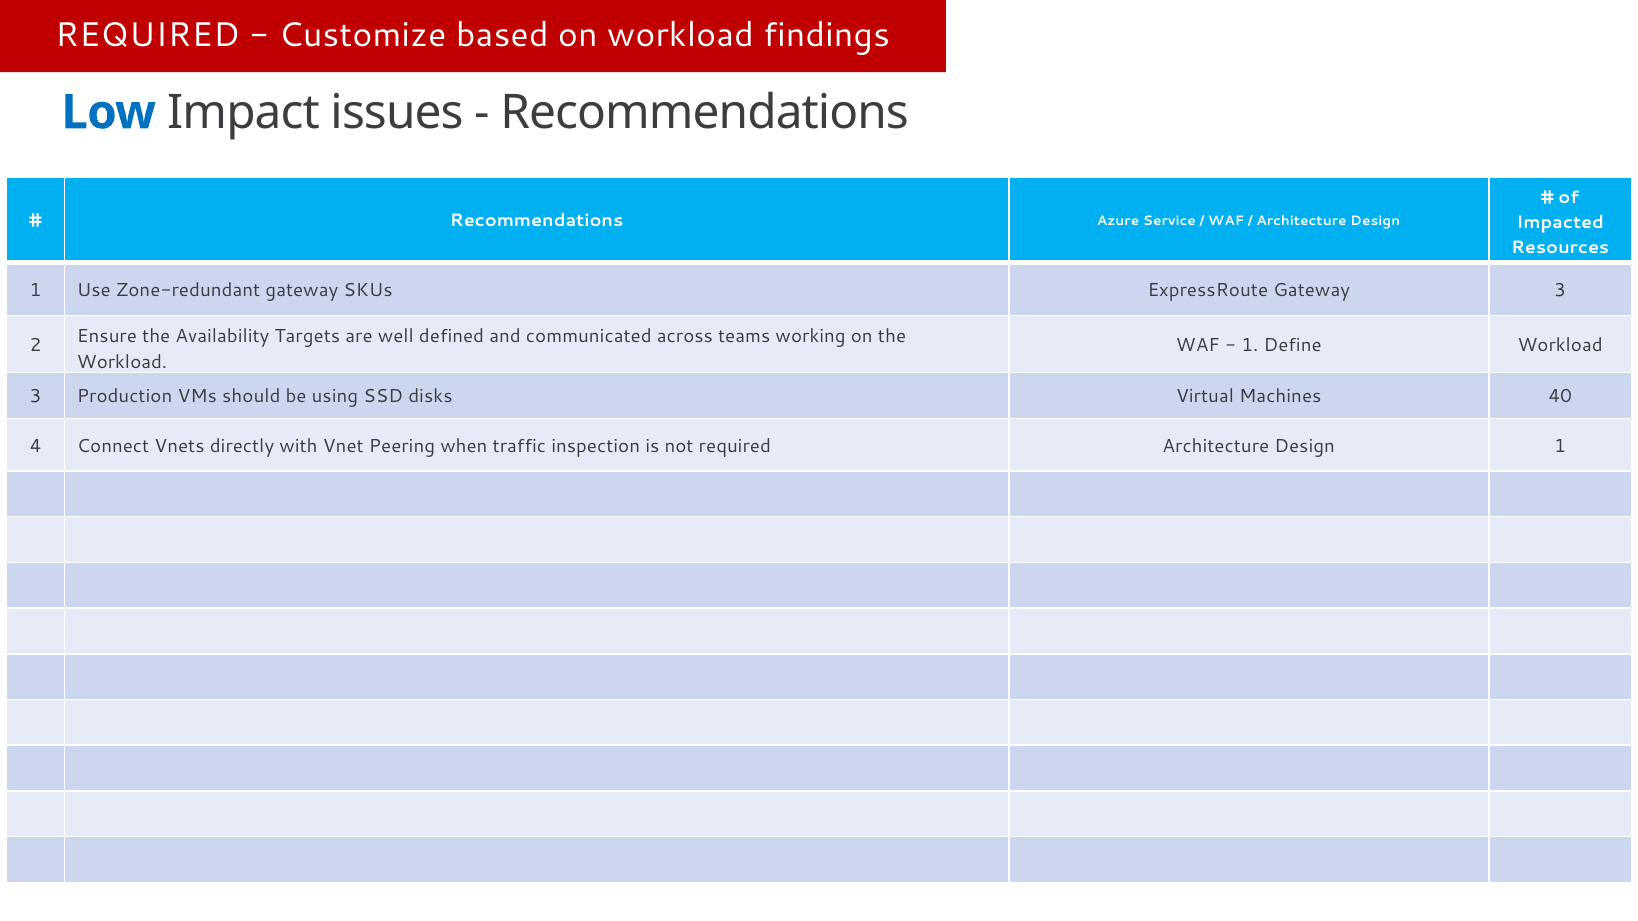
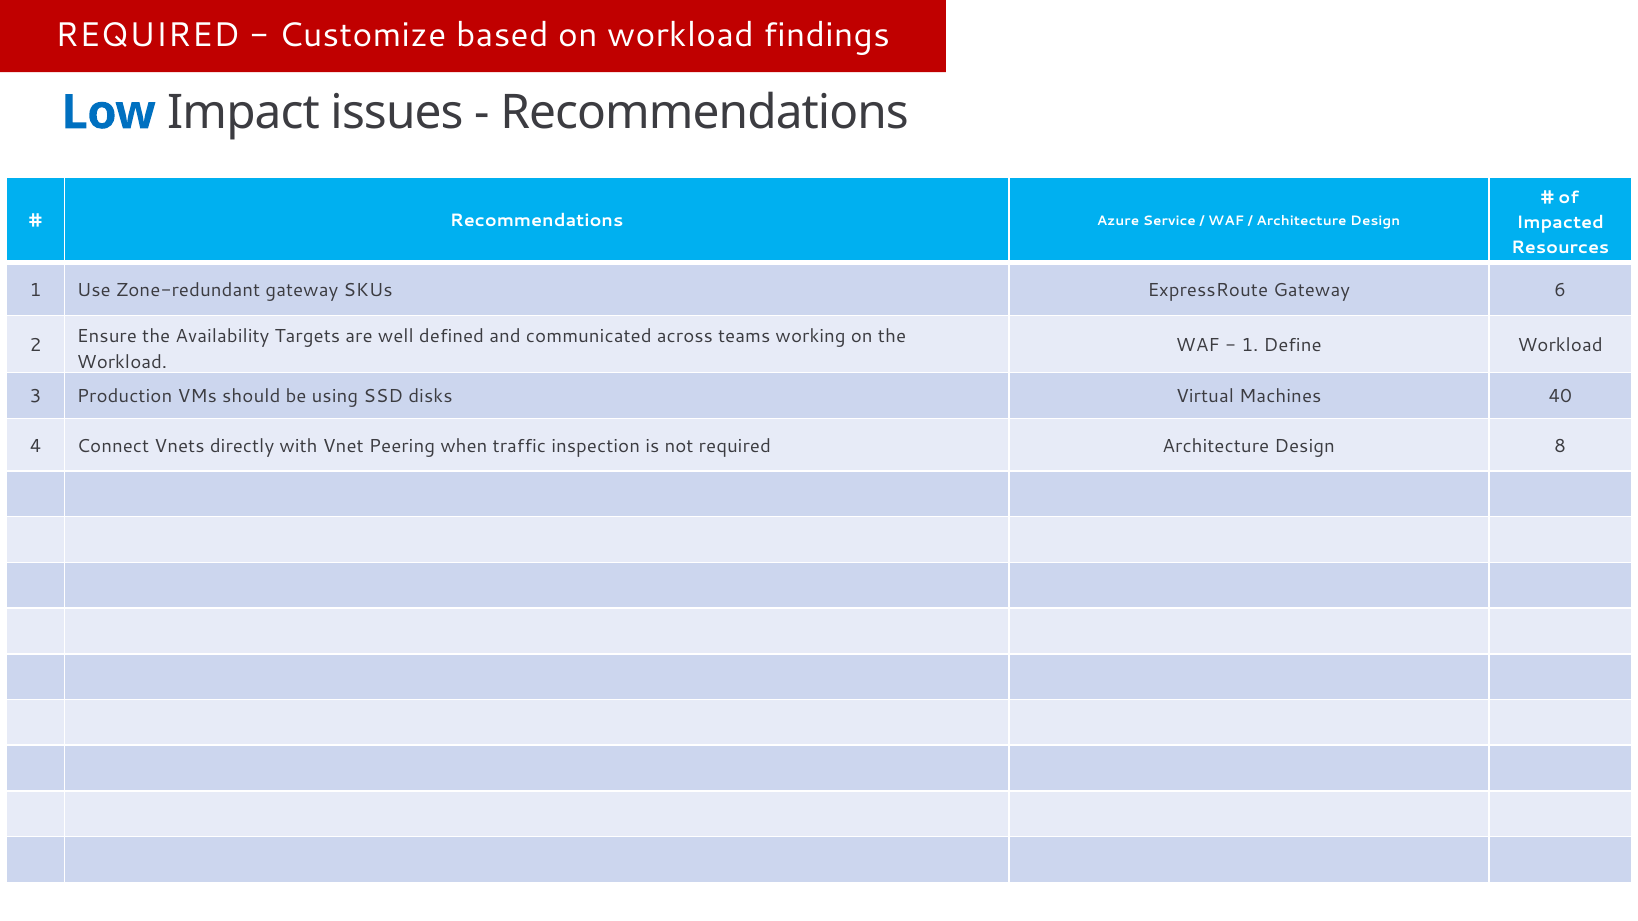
Gateway 3: 3 -> 6 (1560, 290)
Design 1: 1 -> 8 (1560, 446)
